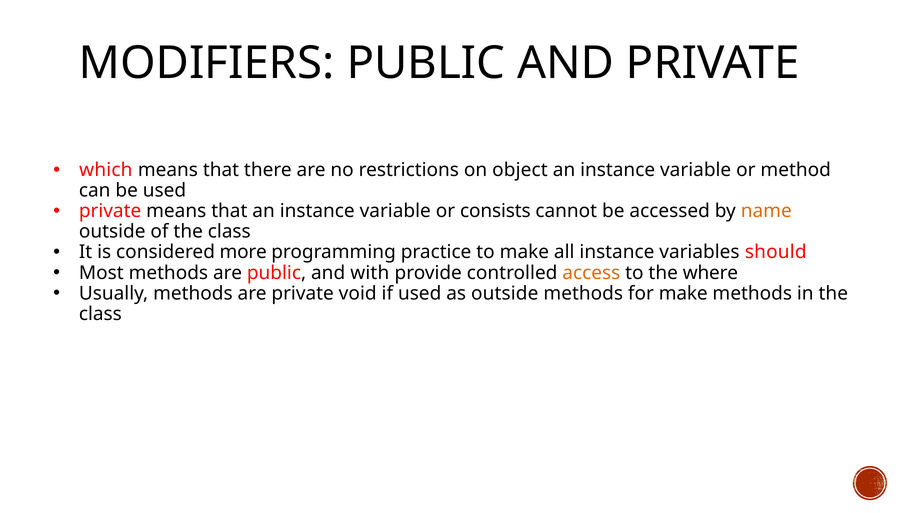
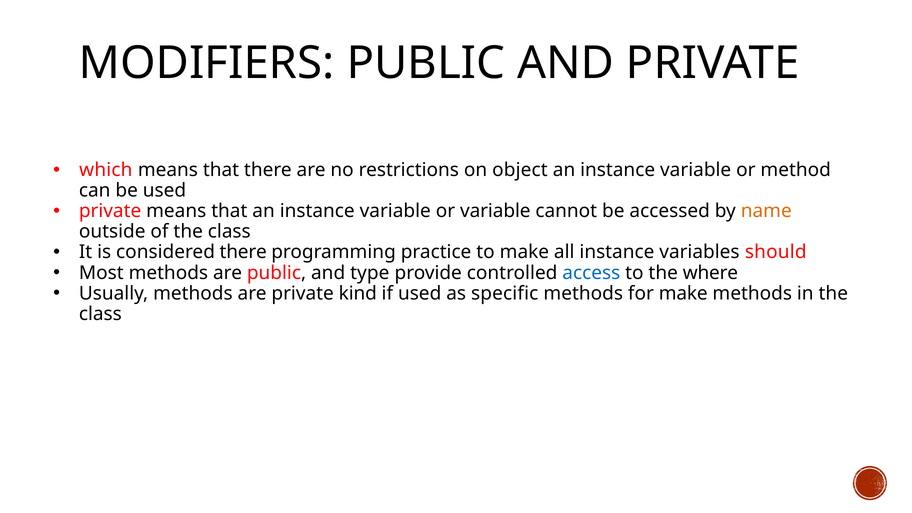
or consists: consists -> variable (495, 211)
considered more: more -> there (243, 252)
with: with -> type (370, 273)
access colour: orange -> blue (591, 273)
void: void -> kind (358, 293)
as outside: outside -> specific (505, 293)
